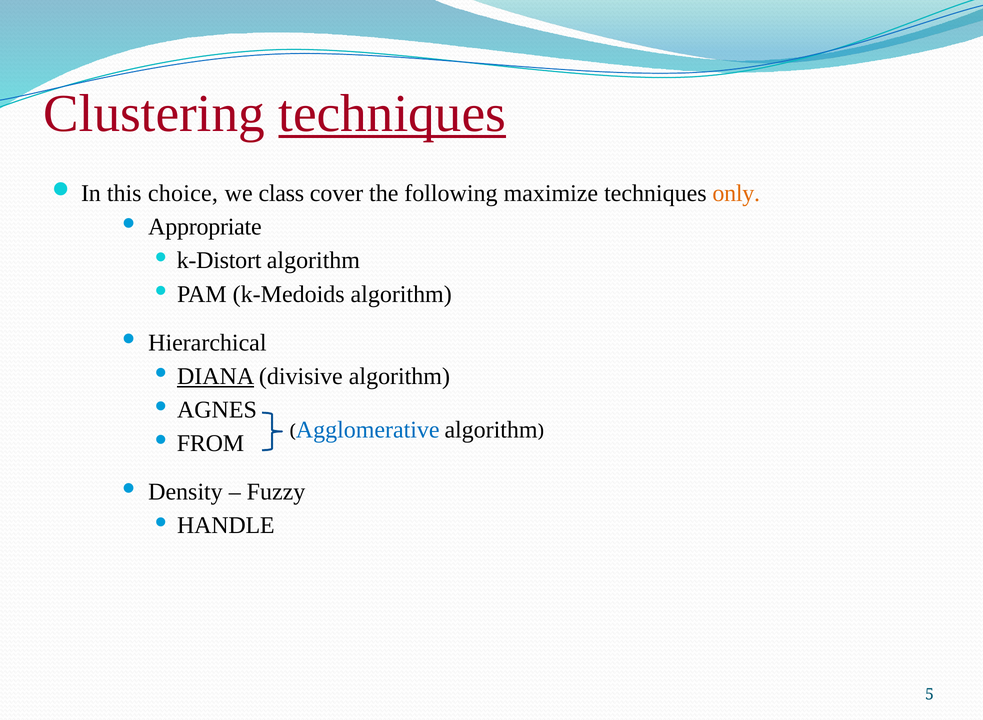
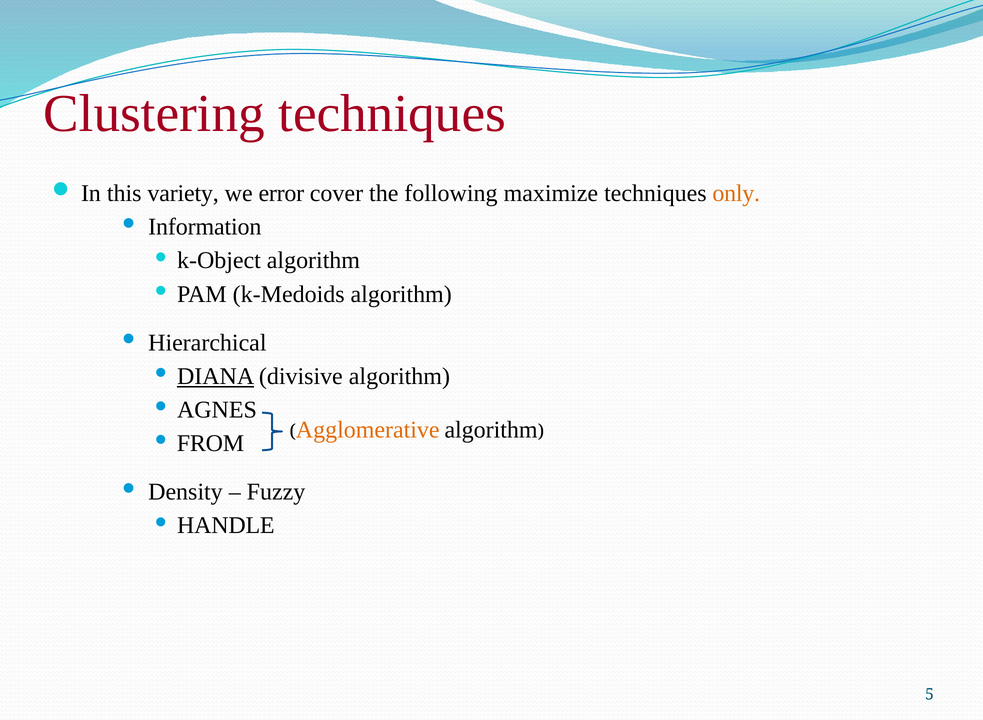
techniques underline: present -> none (392, 113)
choice: choice -> variety (183, 193)
class: class -> error (281, 193)
Appropriate: Appropriate -> Information (205, 227)
k-Distort: k-Distort -> k-Object (219, 261)
Agglomerative colour: blue -> orange (368, 430)
